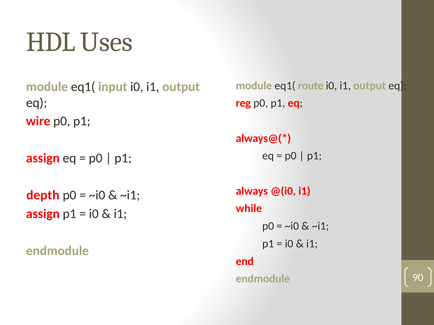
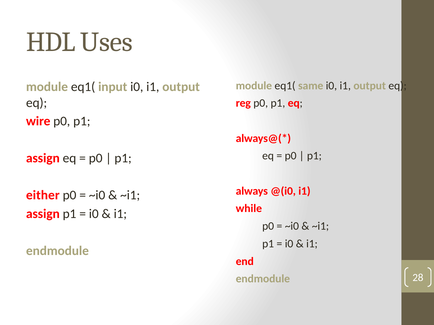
route: route -> same (311, 86)
depth: depth -> either (43, 196)
90: 90 -> 28 (418, 278)
